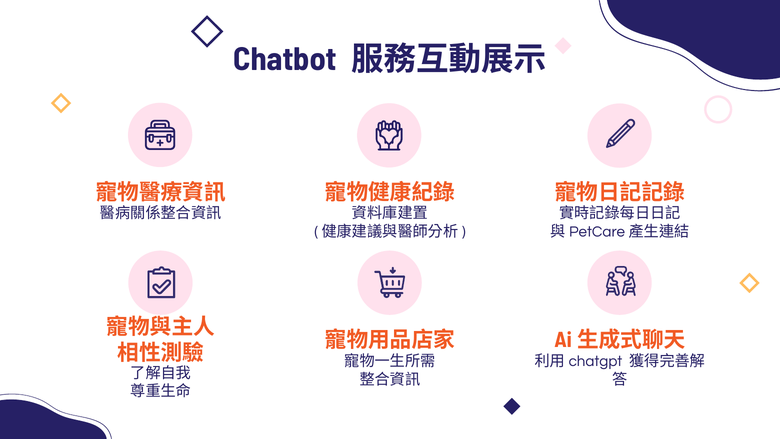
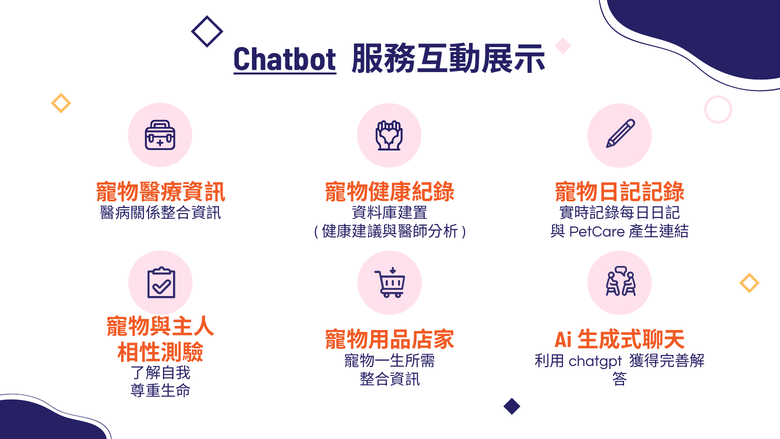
Chatbot underline: none -> present (285, 59)
